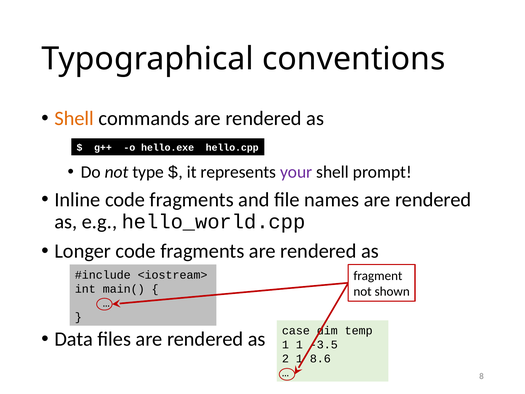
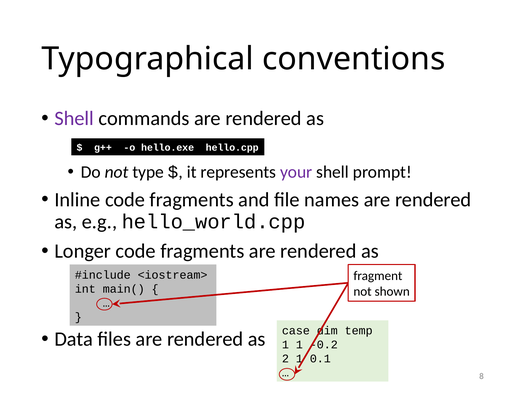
Shell colour: orange -> purple (74, 118)
-3.5: -3.5 -> -0.2 (324, 345)
8.6: 8.6 -> 0.1 (320, 359)
